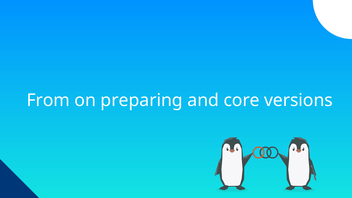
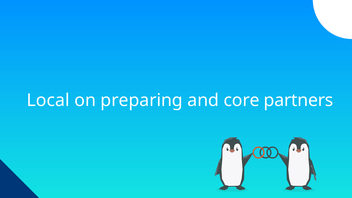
From: From -> Local (48, 100)
versions: versions -> partners (299, 100)
